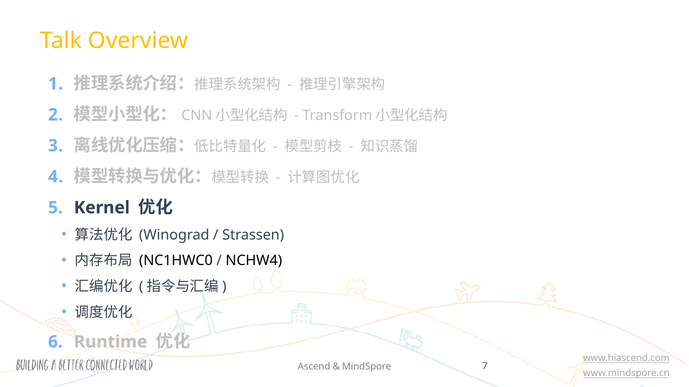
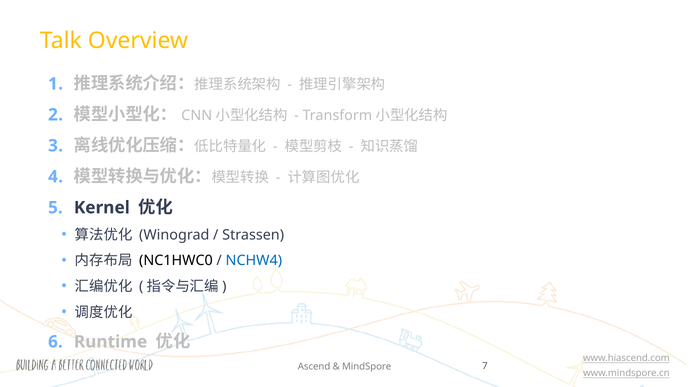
NCHW4 colour: black -> blue (254, 261)
